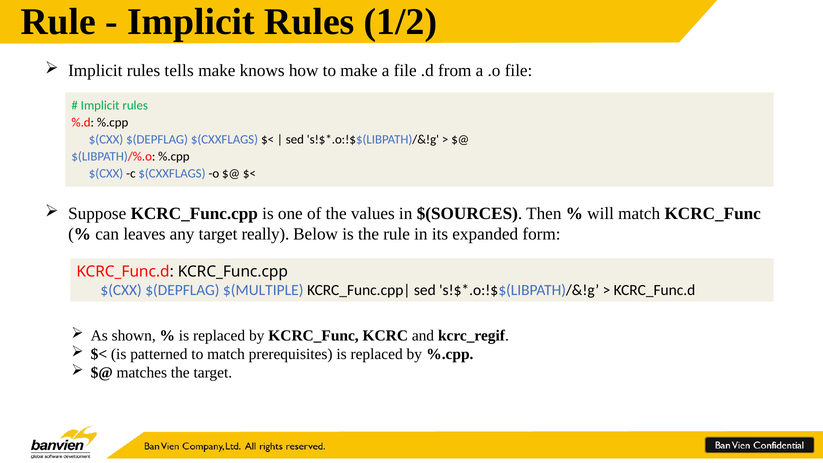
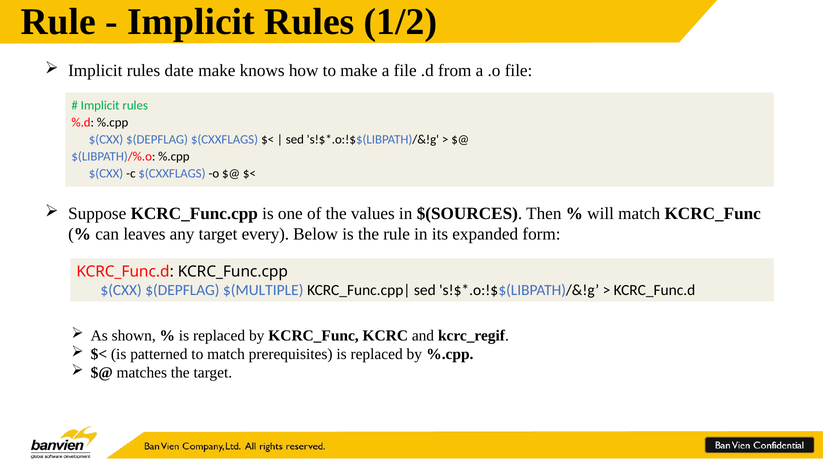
tells: tells -> date (179, 71)
really: really -> every (265, 234)
